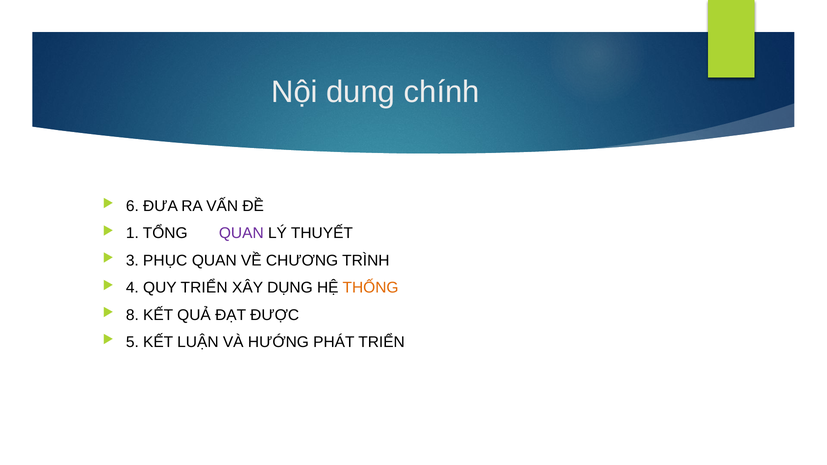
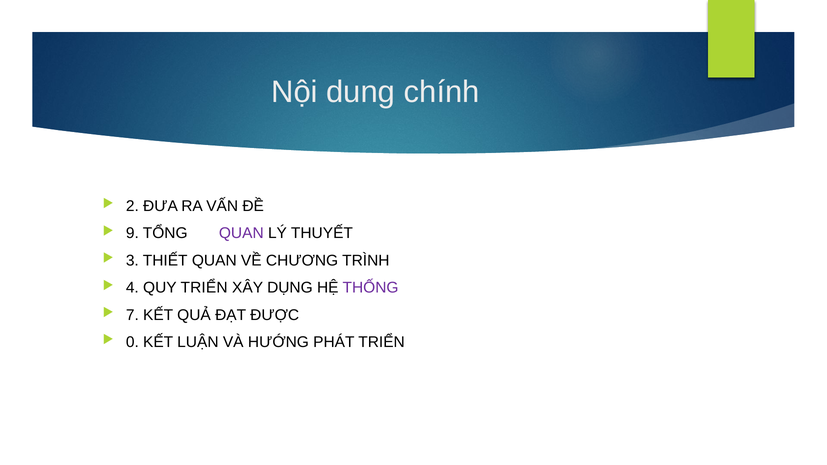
6: 6 -> 2 (132, 206)
1: 1 -> 9 (132, 233)
PHỤC: PHỤC -> THIẾT (165, 261)
THỐNG colour: orange -> purple (371, 288)
8: 8 -> 7 (132, 315)
5: 5 -> 0 (132, 342)
